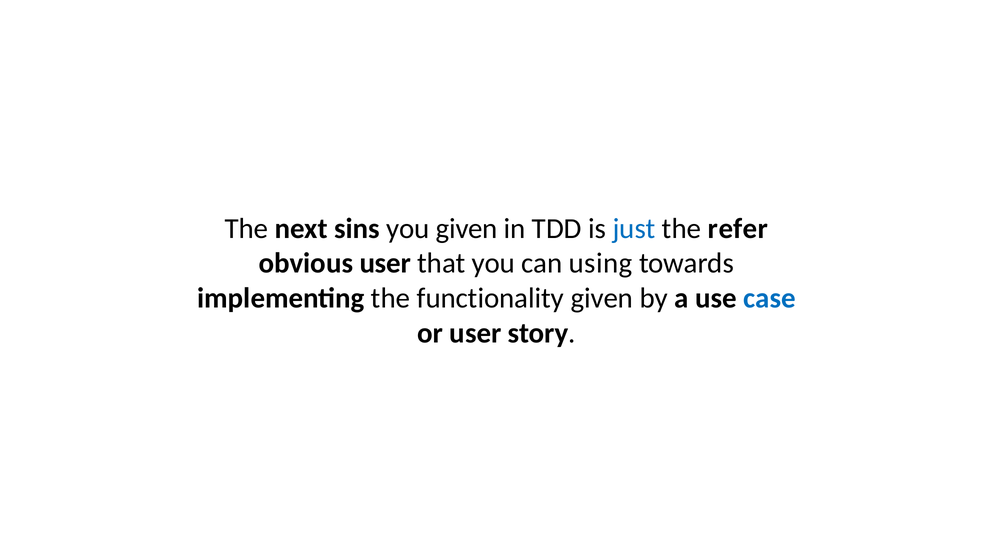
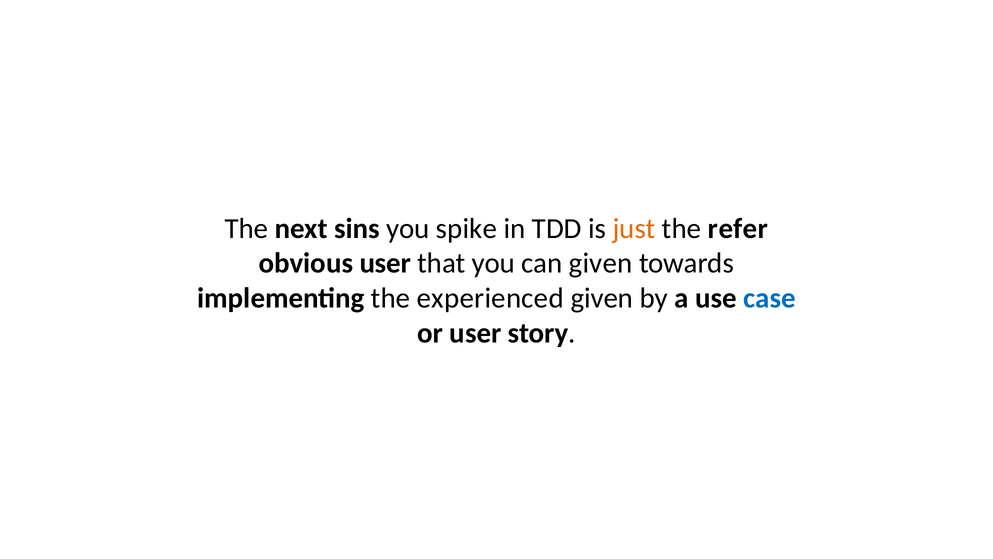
you given: given -> spike (467, 228)
just colour: blue -> orange (634, 228)
can using: using -> given (601, 263)
functionality: functionality -> experienced (490, 298)
